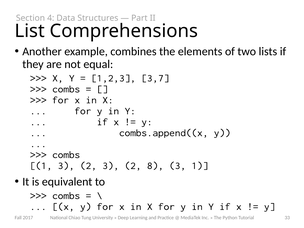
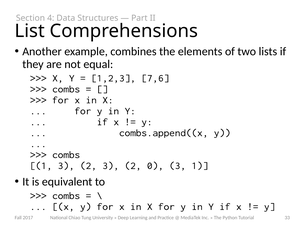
3,7: 3,7 -> 7,6 (155, 78)
8: 8 -> 0 (155, 166)
